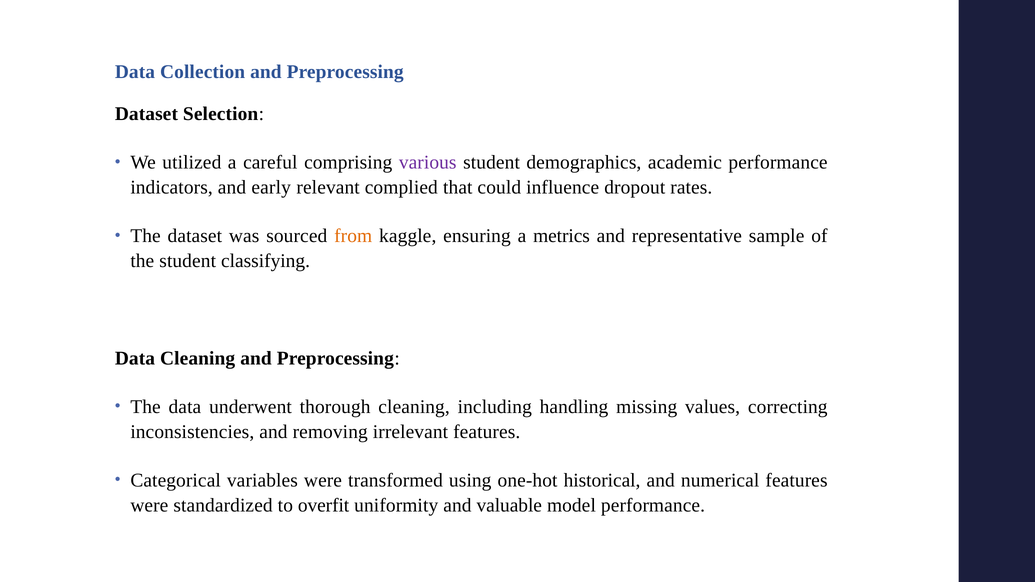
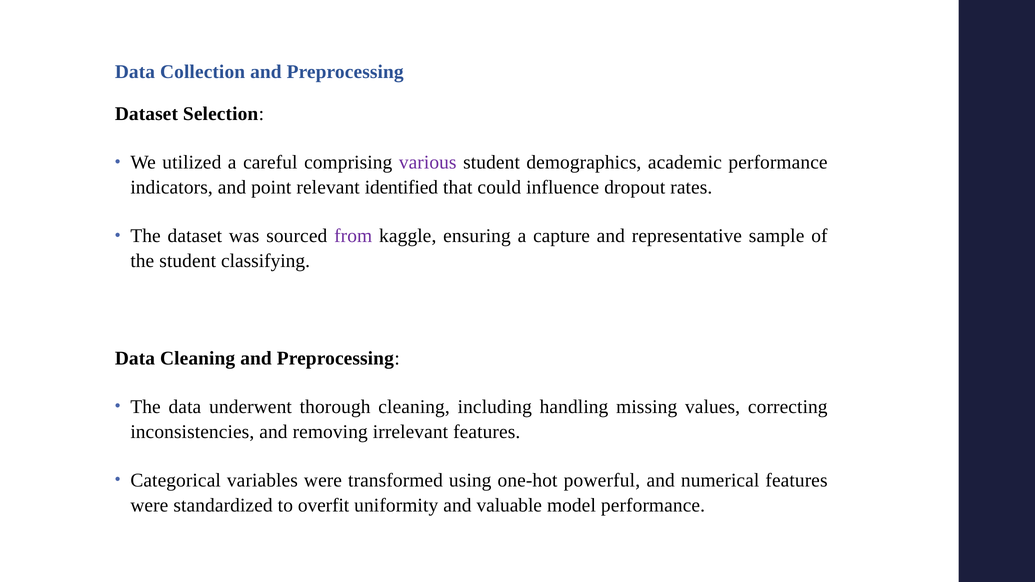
early: early -> point (271, 187)
complied: complied -> identified (401, 187)
from colour: orange -> purple (353, 236)
metrics: metrics -> capture (562, 236)
historical: historical -> powerful (602, 480)
